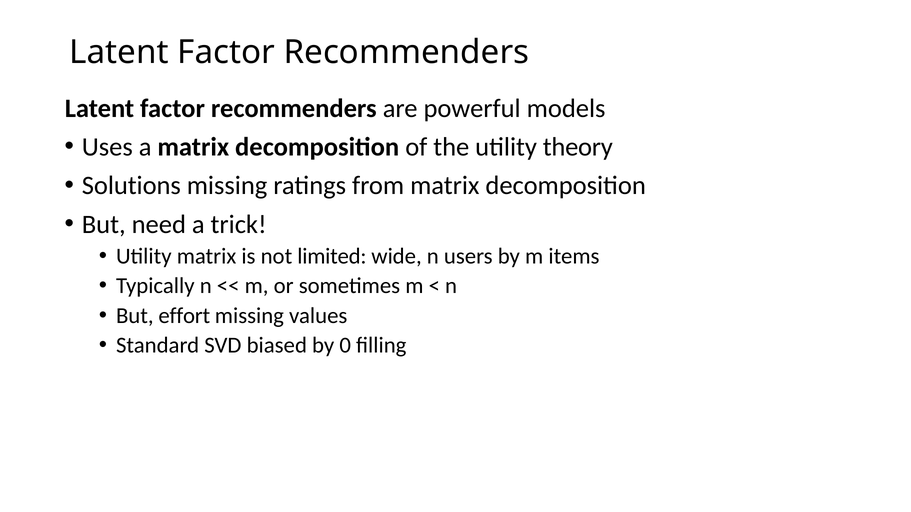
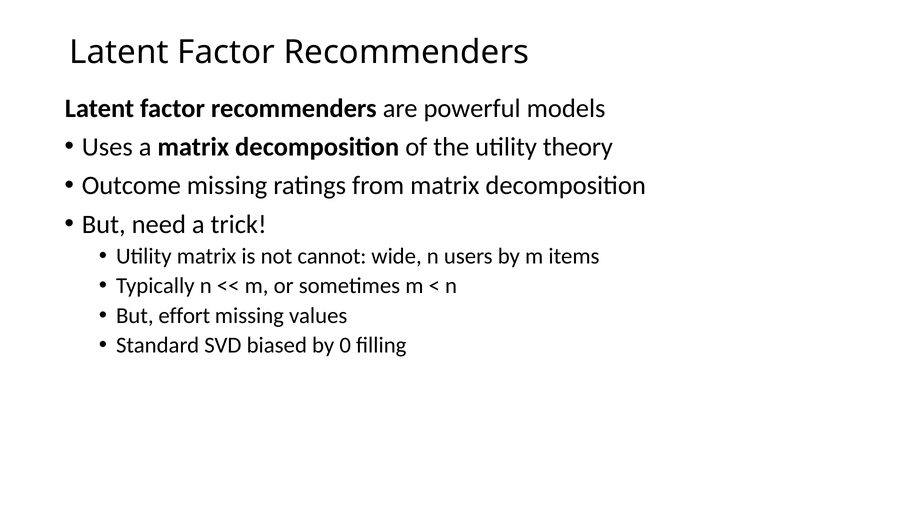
Solutions: Solutions -> Outcome (131, 186)
limited: limited -> cannot (332, 256)
